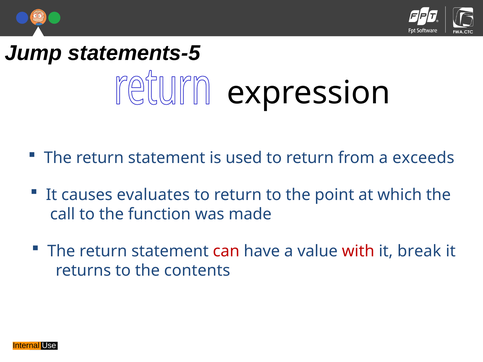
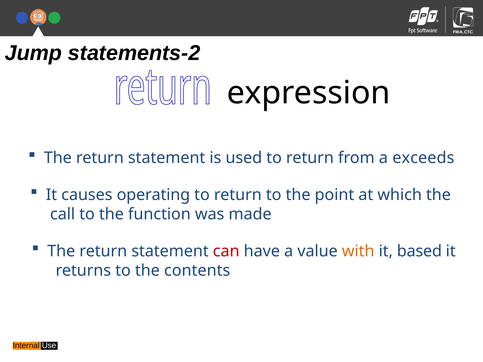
statements-5: statements-5 -> statements-2 (134, 53)
evaluates: evaluates -> operating (153, 195)
with colour: red -> orange (358, 251)
break: break -> based (419, 251)
